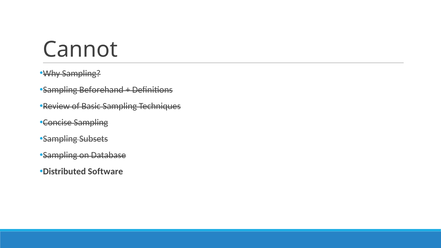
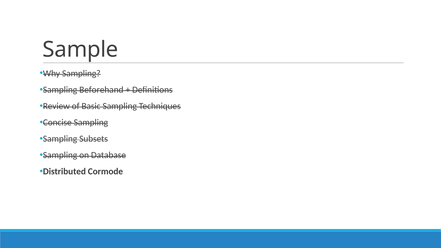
Cannot: Cannot -> Sample (80, 49)
Software: Software -> Cormode (105, 172)
